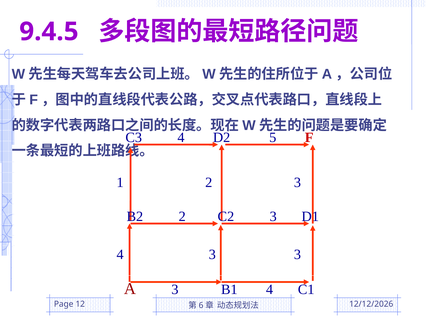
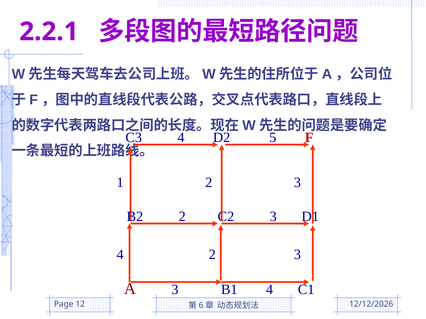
9.4.5: 9.4.5 -> 2.2.1 (49, 32)
4 3: 3 -> 2 (212, 255)
